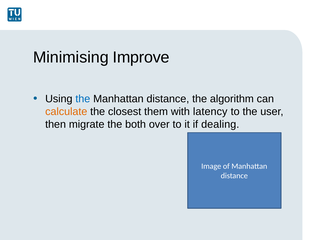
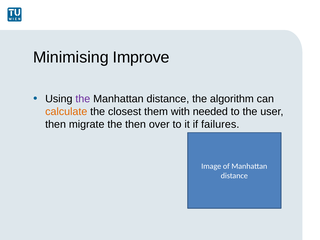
the colour: blue -> purple (83, 99)
latency: latency -> needed (210, 112)
the both: both -> then (136, 124)
dealing: dealing -> failures (220, 124)
